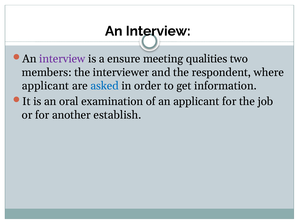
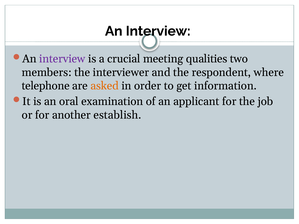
ensure: ensure -> crucial (124, 59)
applicant: applicant -> telephone (46, 86)
asked colour: blue -> orange (105, 86)
